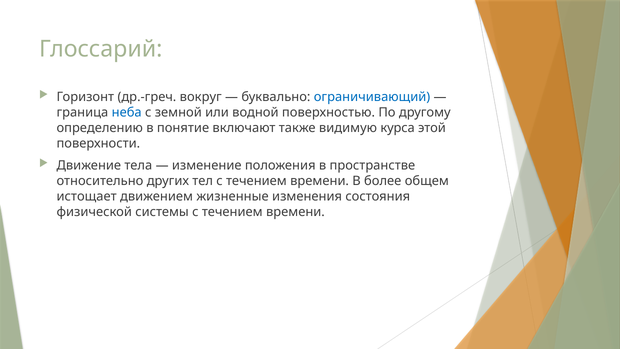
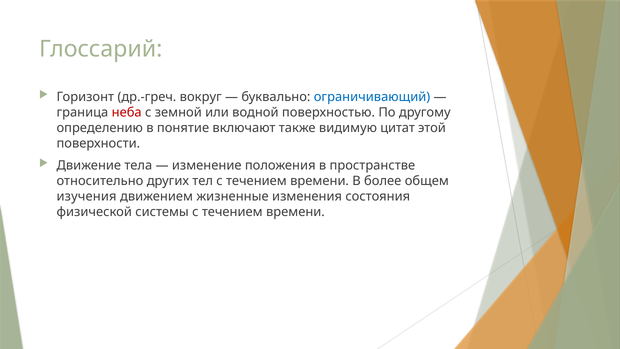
неба colour: blue -> red (127, 112)
курса: курса -> цитат (398, 128)
истощает: истощает -> изучения (87, 196)
